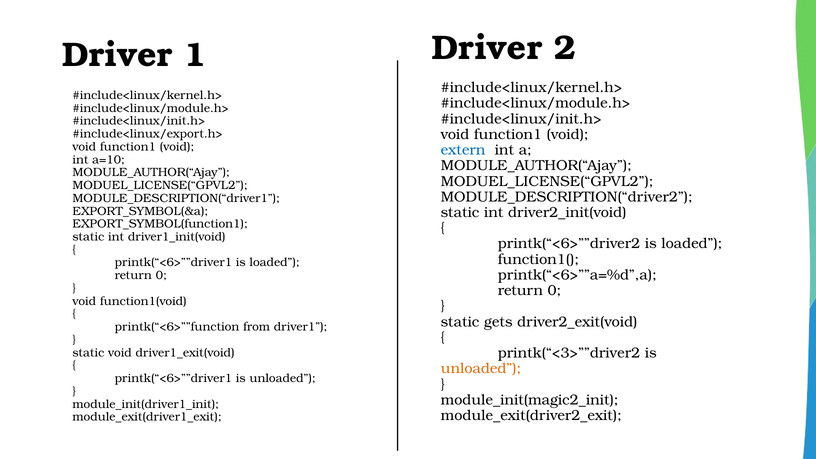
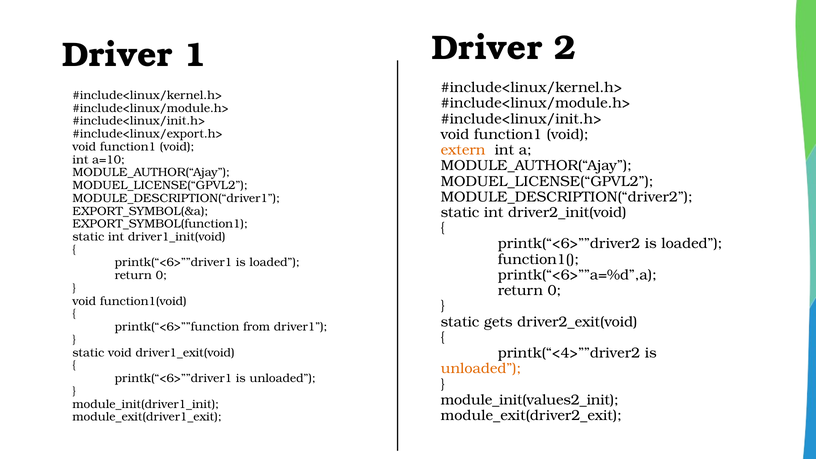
extern colour: blue -> orange (463, 150)
printk(“<3>””driver2: printk(“<3>””driver2 -> printk(“<4>””driver2 (569, 353)
module_init(magic2_init: module_init(magic2_init -> module_init(values2_init (530, 400)
